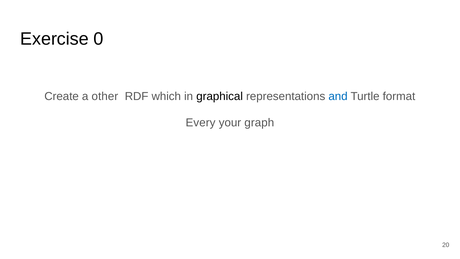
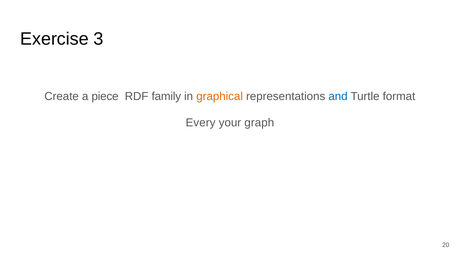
0: 0 -> 3 (99, 39)
other: other -> piece (105, 96)
which: which -> family (166, 96)
graphical colour: black -> orange (220, 96)
